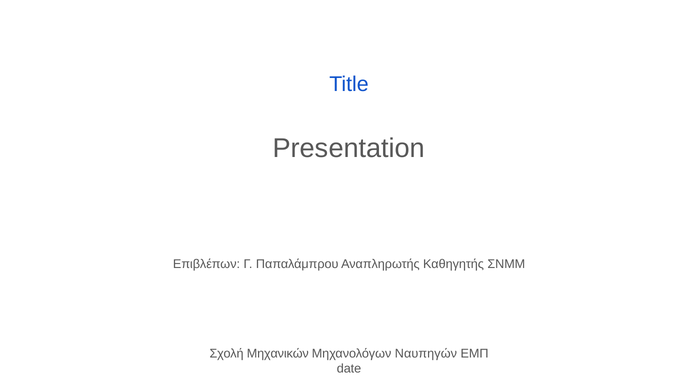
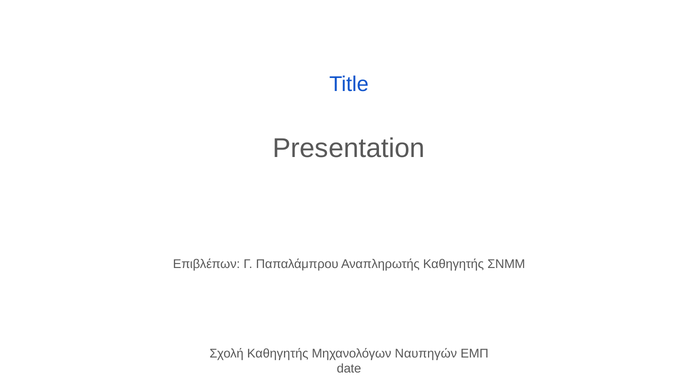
Σχολή Μηχανικών: Μηχανικών -> Καθηγητής (278, 354)
